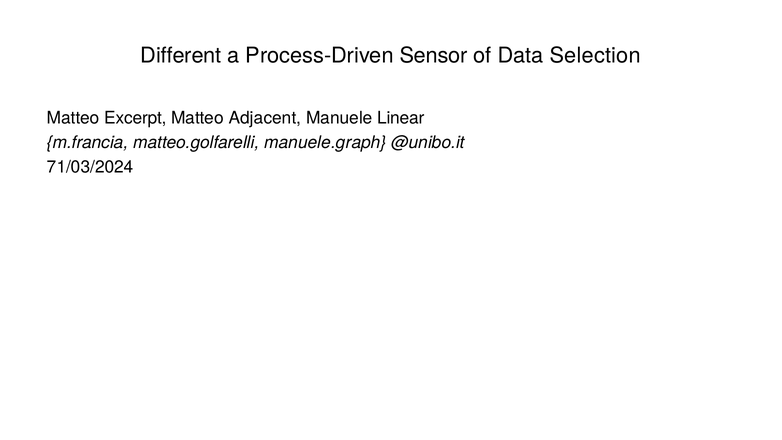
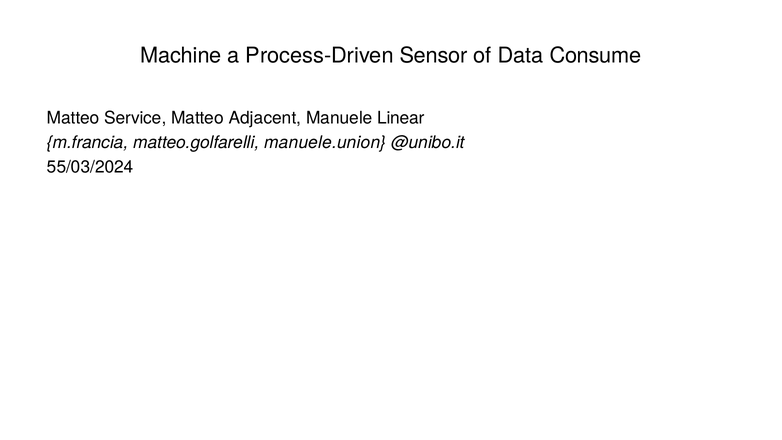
Different: Different -> Machine (181, 56)
Selection: Selection -> Consume (595, 56)
Excerpt: Excerpt -> Service (135, 118)
manuele.graph: manuele.graph -> manuele.union (325, 143)
71/03/2024: 71/03/2024 -> 55/03/2024 (90, 167)
